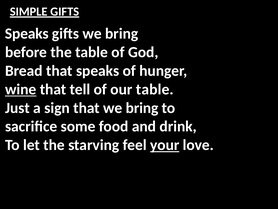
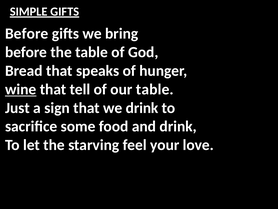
Speaks: Speaks -> Before (27, 34)
that we bring: bring -> drink (142, 108)
your underline: present -> none (165, 145)
